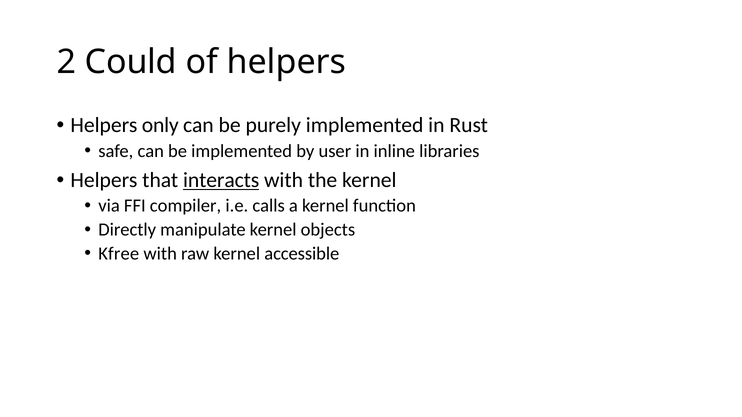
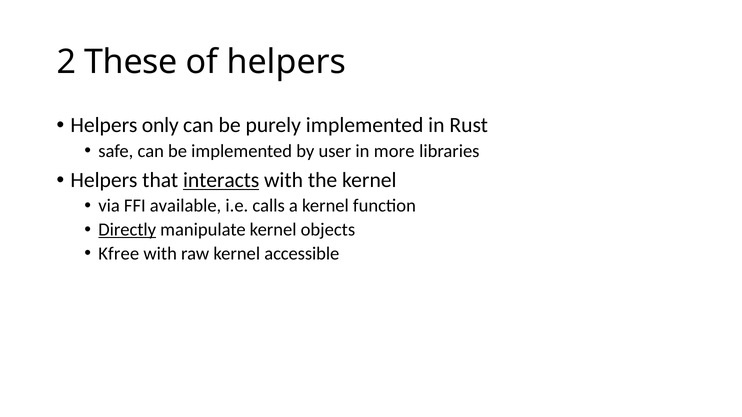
Could: Could -> These (131, 62)
inline: inline -> more (394, 151)
compiler: compiler -> available (186, 206)
Directly underline: none -> present (127, 230)
